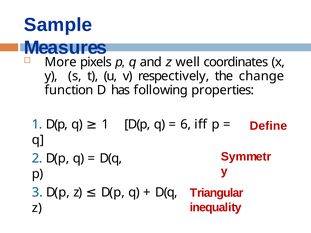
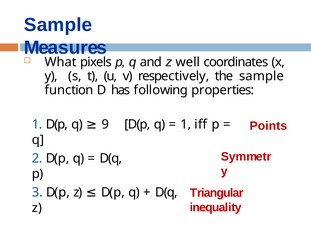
More: More -> What (61, 62)
the change: change -> sample (262, 76)
Define: Define -> Points (268, 126)
1: 1 -> 9 (105, 124)
6: 6 -> 1 (186, 124)
